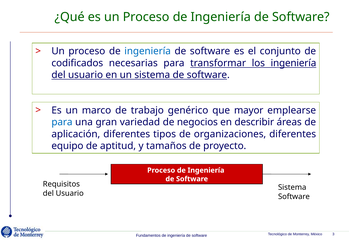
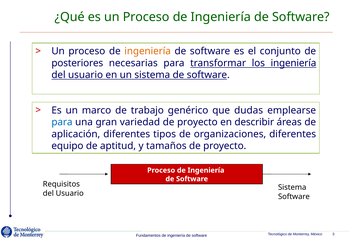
ingeniería colour: blue -> orange (148, 51)
codificados: codificados -> posteriores (77, 63)
mayor: mayor -> dudas (249, 110)
variedad de negocios: negocios -> proyecto (197, 122)
